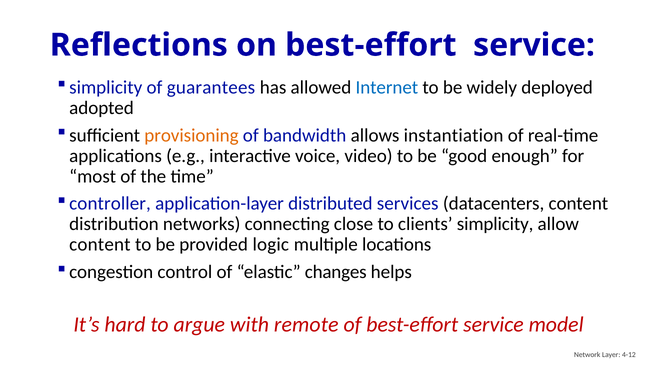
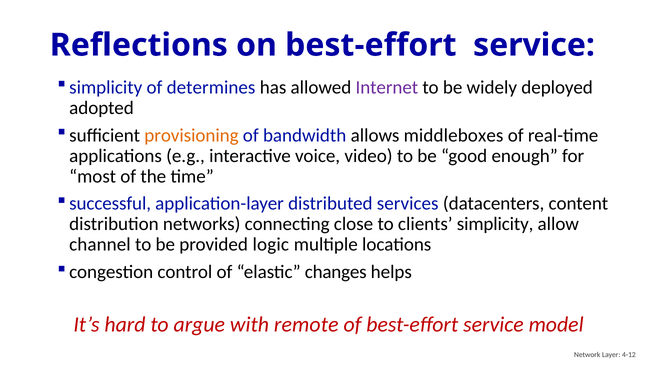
guarantees: guarantees -> determines (211, 88)
Internet colour: blue -> purple (387, 88)
instantiation: instantiation -> middleboxes (454, 135)
controller: controller -> successful (110, 204)
content: content -> channel (100, 245)
